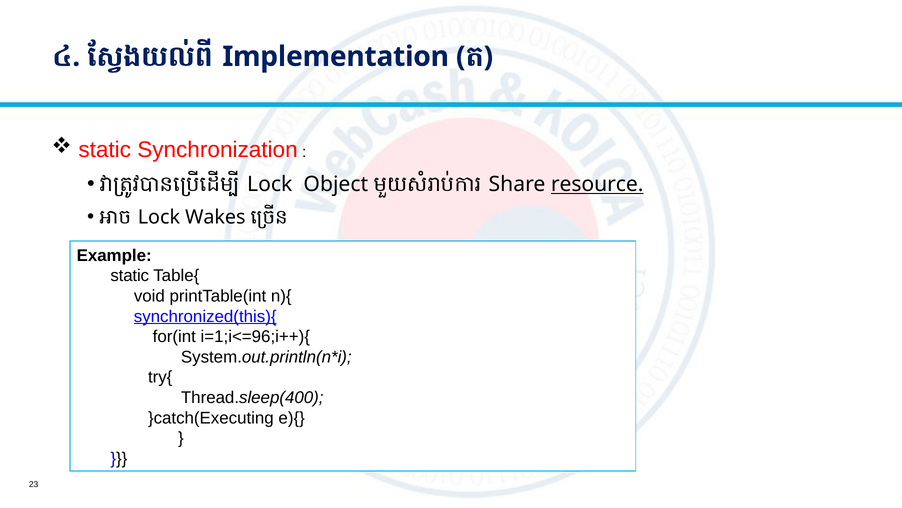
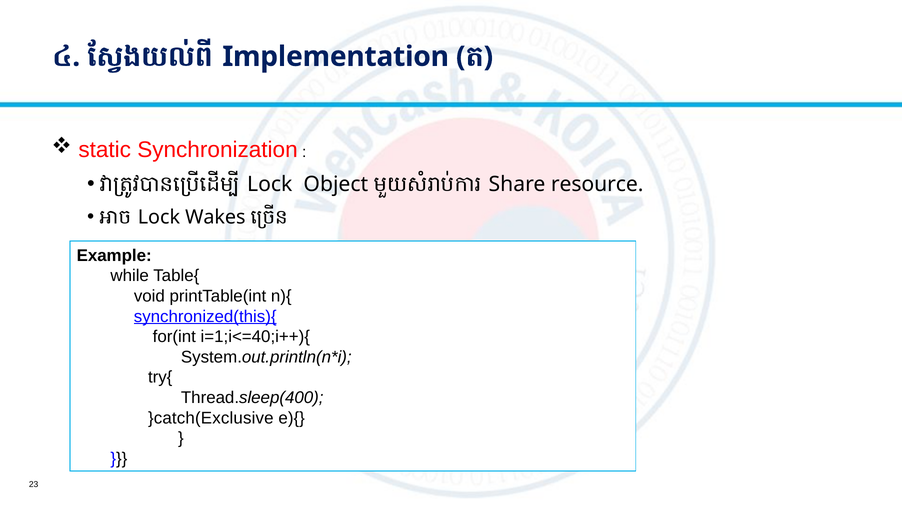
resource underline: present -> none (597, 184)
static: static -> while (130, 275)
i=1;i<=96;i++){: i=1;i<=96;i++){ -> i=1;i<=40;i++){ (255, 336)
}catch(Executing: }catch(Executing -> }catch(Exclusive (211, 418)
